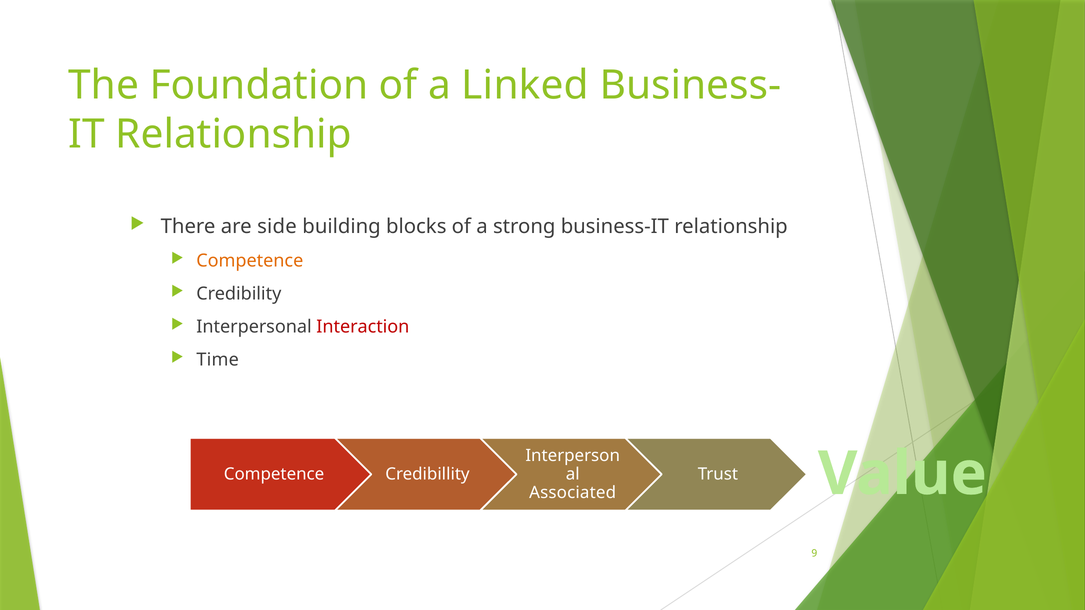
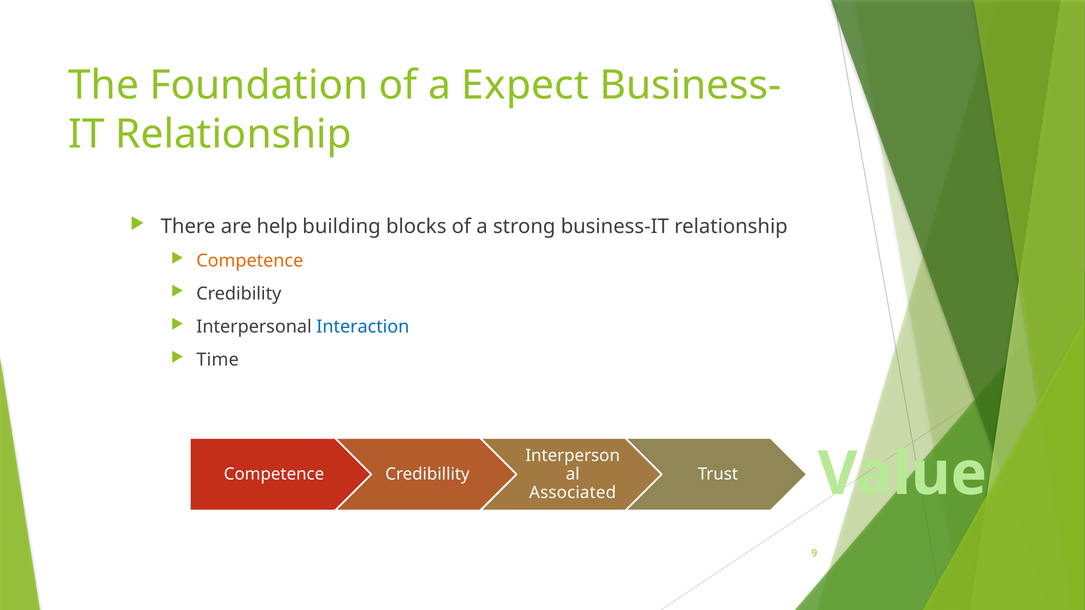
Linked: Linked -> Expect (525, 86)
side: side -> help (277, 227)
Interaction colour: red -> blue (363, 327)
